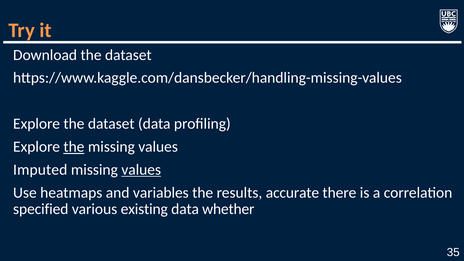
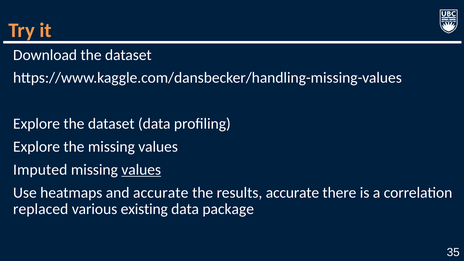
the underline: present -> none (74, 147)
and variables: variables -> accurate (161, 193)
specified: specified -> replaced (41, 209)
whether: whether -> package (228, 209)
